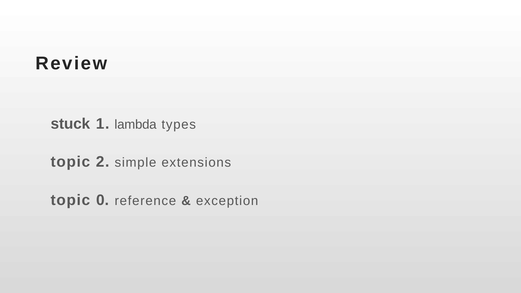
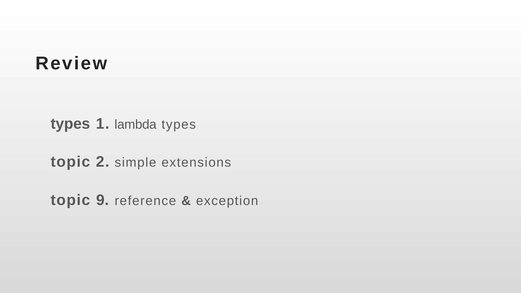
stuck: stuck -> types (70, 124)
0: 0 -> 9 (103, 200)
